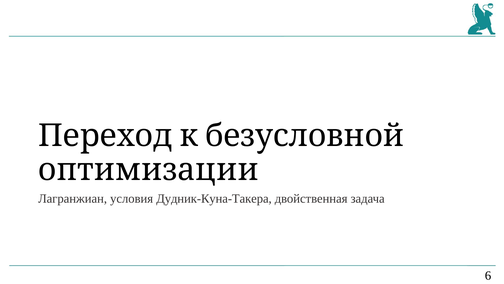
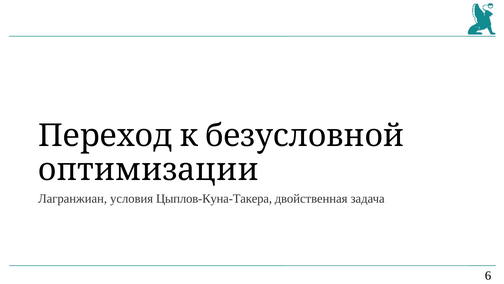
Дудник-Куна-Такера: Дудник-Куна-Такера -> Цыплов-Куна-Такера (214, 198)
